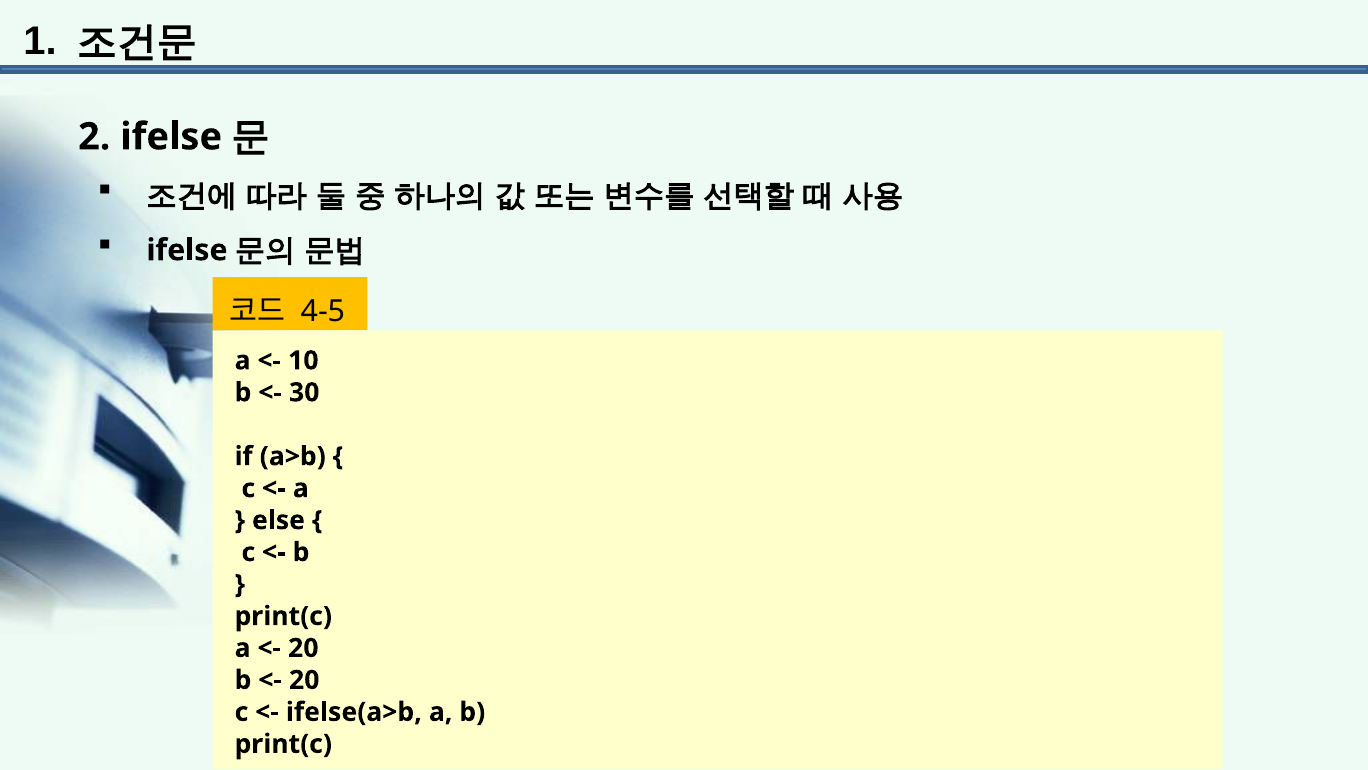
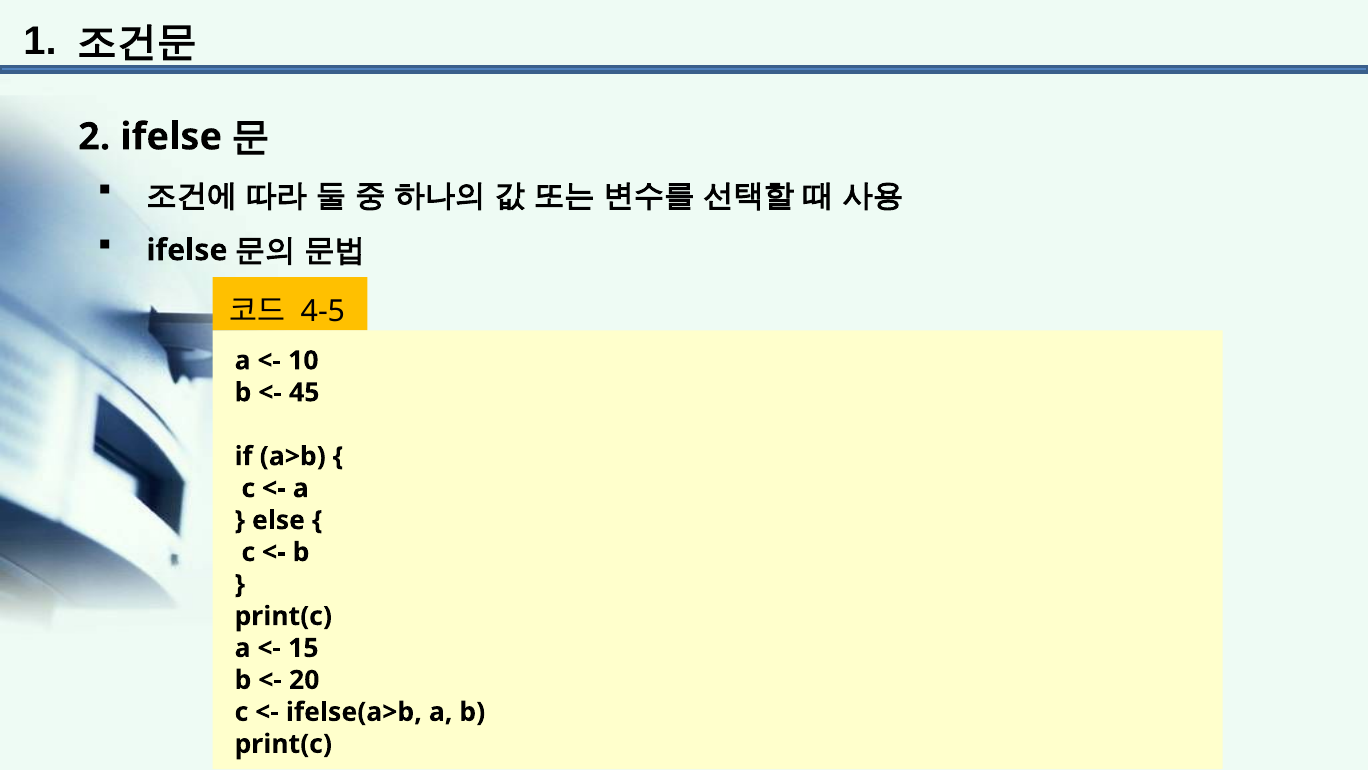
30: 30 -> 45 (304, 392)
20: 20 -> 15 (303, 648)
